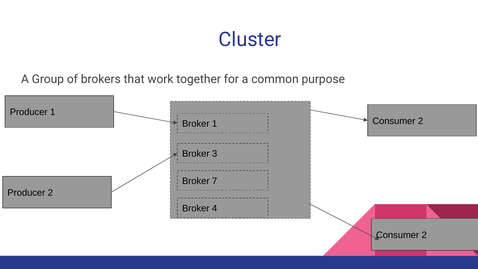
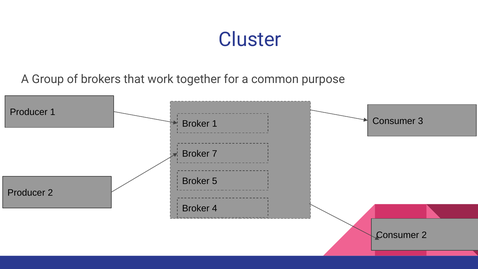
2: 2 -> 3 (421, 121)
3: 3 -> 7 (215, 154)
7: 7 -> 5 (215, 181)
